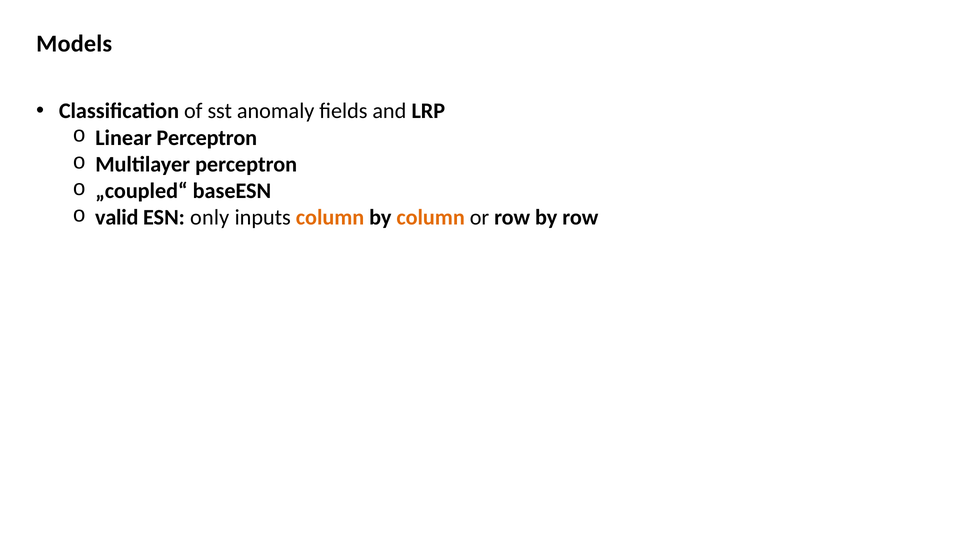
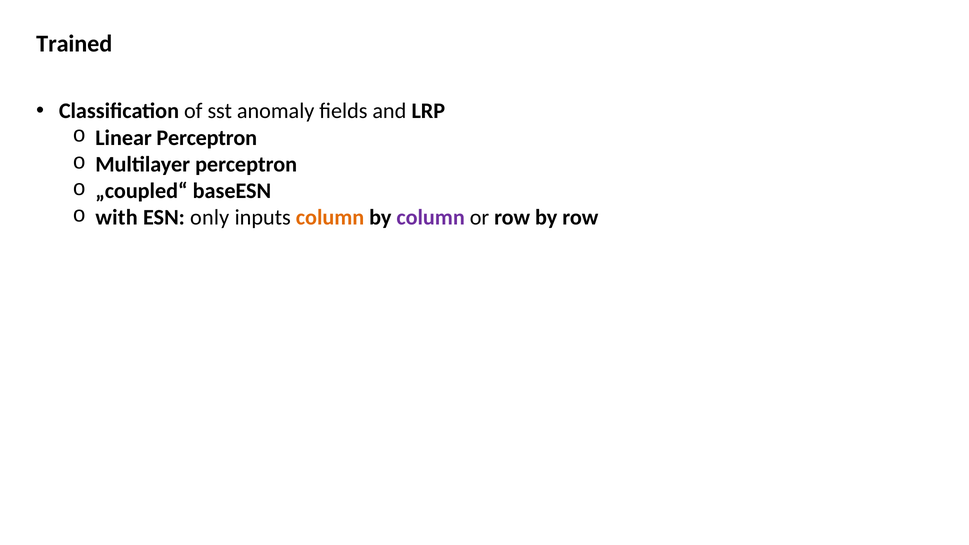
Models: Models -> Trained (74, 44)
valid: valid -> with (117, 218)
column colour: orange -> purple (431, 218)
